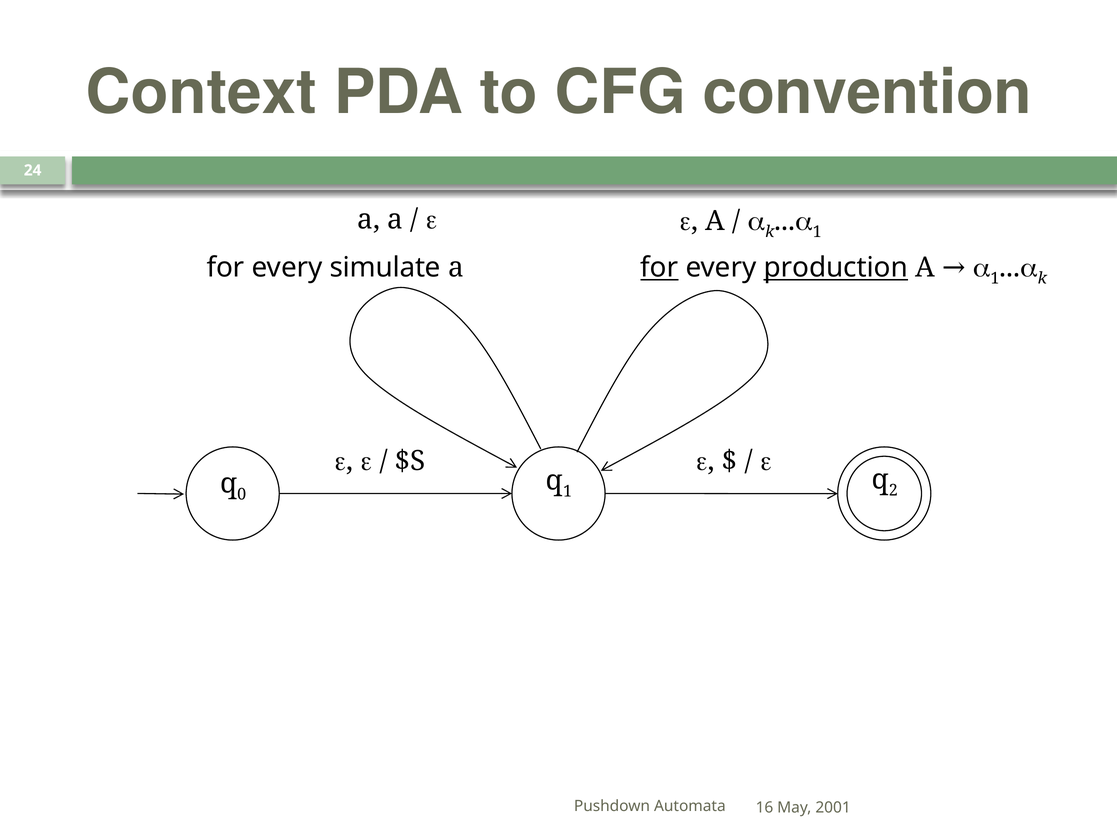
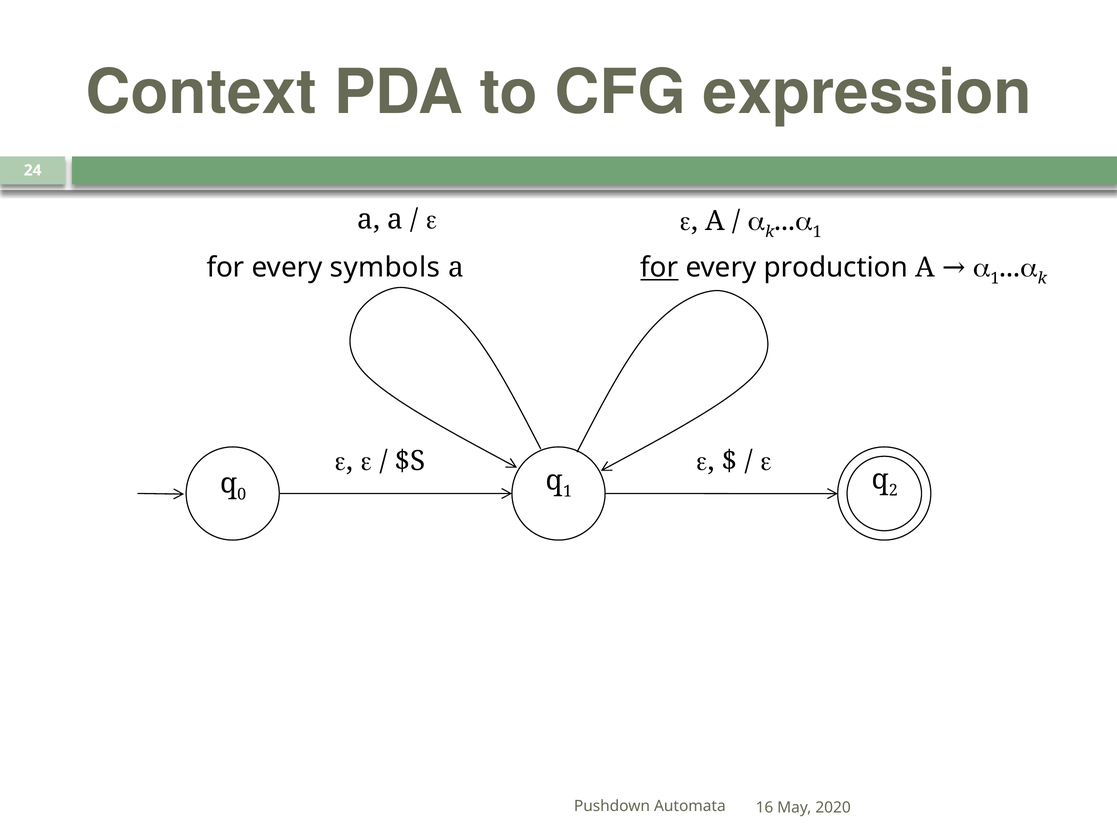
convention: convention -> expression (867, 93)
simulate: simulate -> symbols (385, 268)
production underline: present -> none (836, 268)
2001: 2001 -> 2020 (833, 807)
